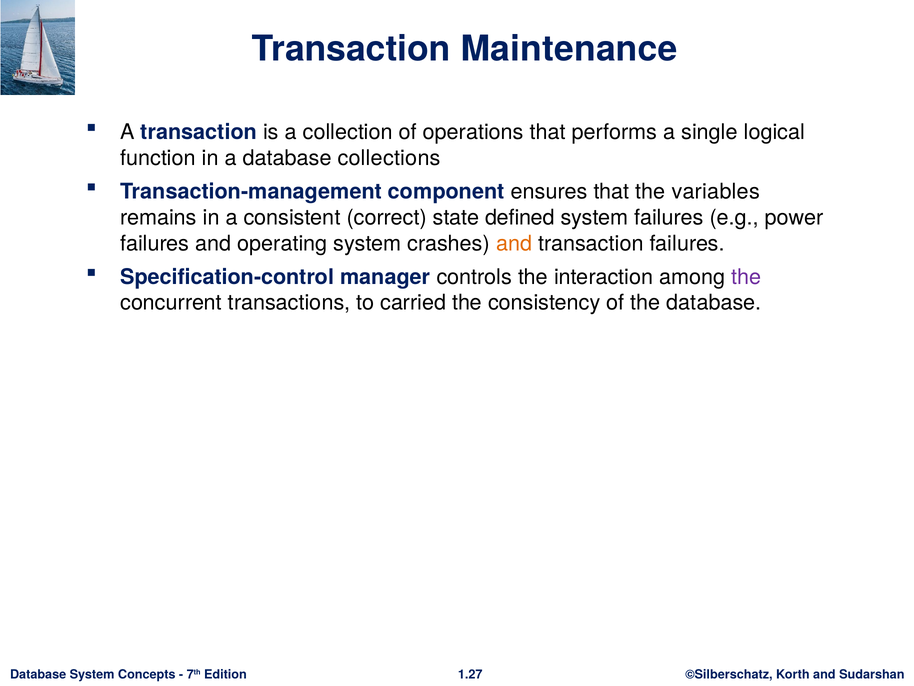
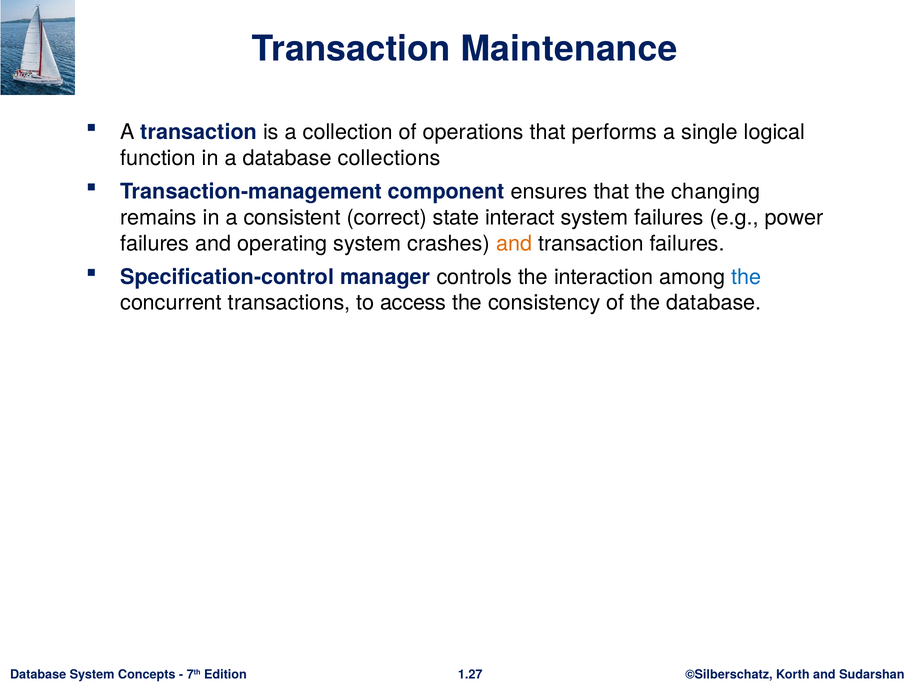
variables: variables -> changing (716, 191)
defined: defined -> interact (520, 217)
the colour: purple -> blue (746, 277)
carried: carried -> access (413, 303)
